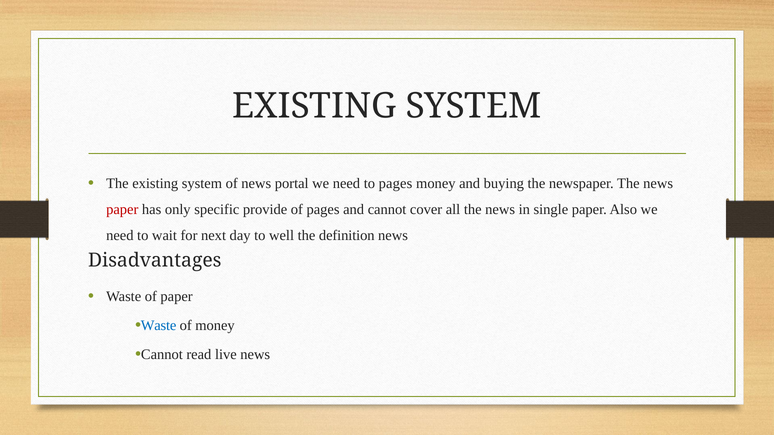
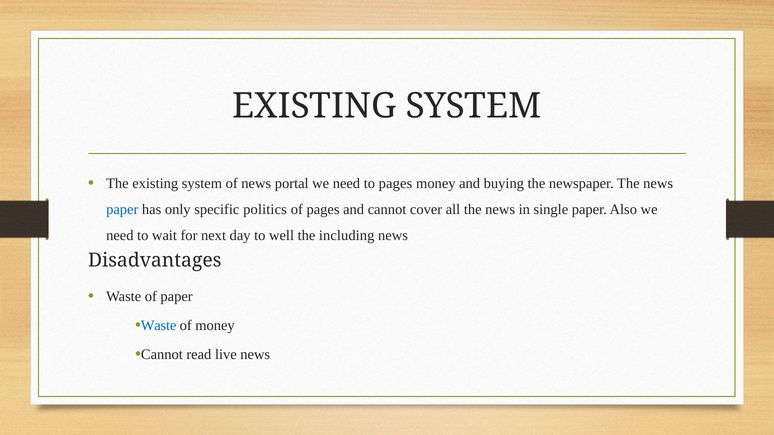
paper colour: red -> blue (122, 210)
provide: provide -> politics (265, 210)
definition: definition -> including (347, 236)
